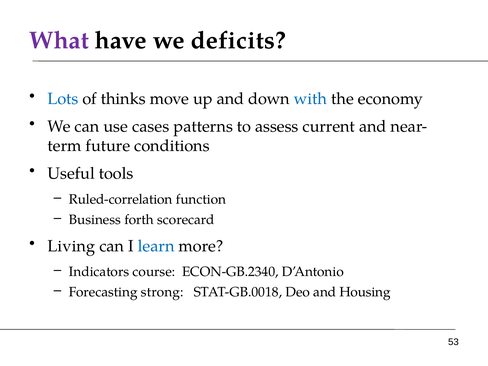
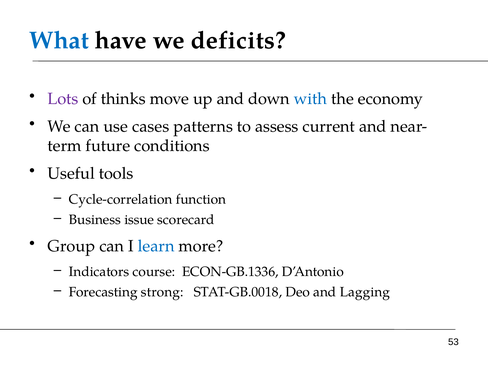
What colour: purple -> blue (59, 40)
Lots colour: blue -> purple (63, 99)
Ruled-correlation: Ruled-correlation -> Cycle-correlation (121, 199)
forth: forth -> issue (139, 220)
Living: Living -> Group (71, 246)
ECON-GB.2340: ECON-GB.2340 -> ECON-GB.1336 (230, 272)
Housing: Housing -> Lagging (365, 292)
